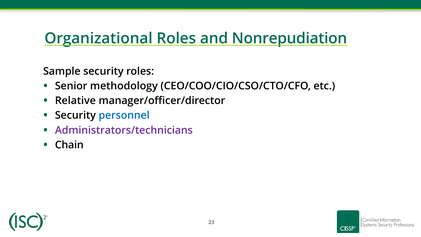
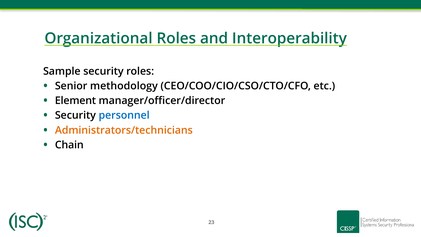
Nonrepudiation: Nonrepudiation -> Interoperability (289, 39)
Relative: Relative -> Element (75, 101)
Administrators/technicians colour: purple -> orange (124, 130)
